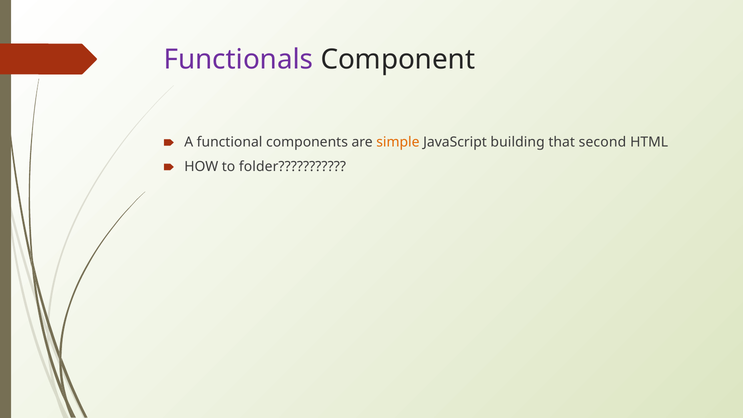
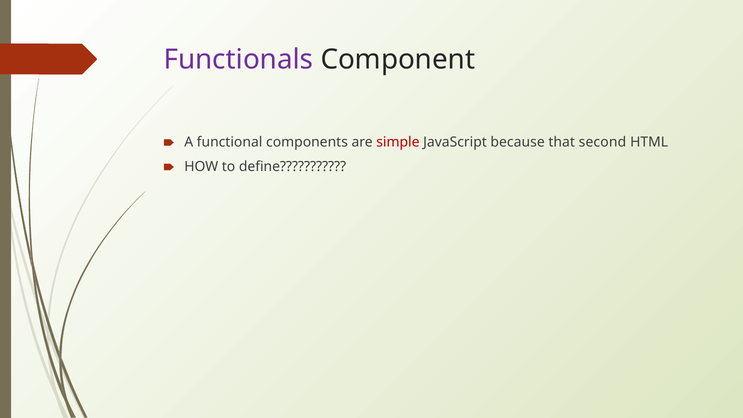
simple colour: orange -> red (398, 142)
building: building -> because (518, 142)
folder: folder -> define (293, 167)
